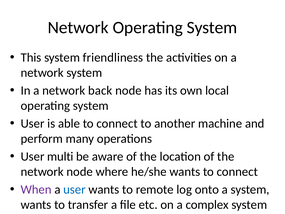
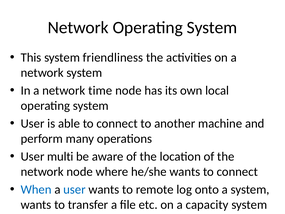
back: back -> time (100, 90)
When colour: purple -> blue (36, 189)
complex: complex -> capacity (207, 204)
